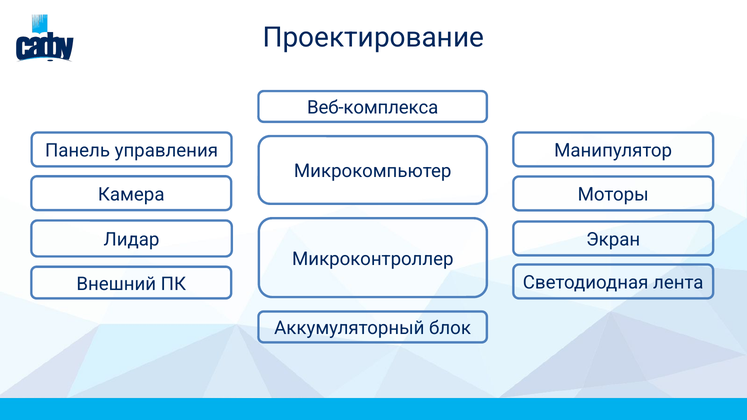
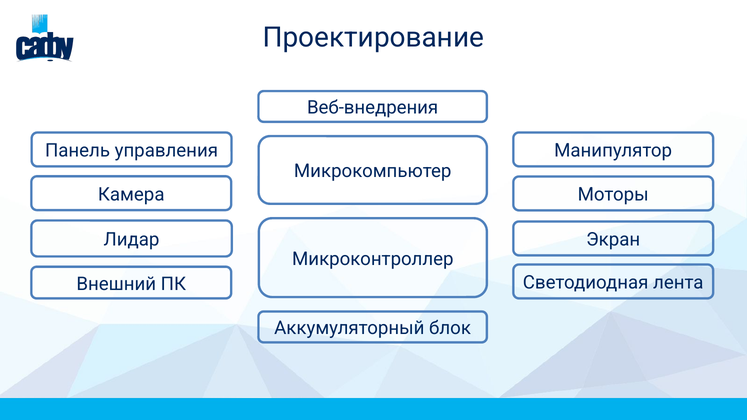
Веб-комплекса: Веб-комплекса -> Веб-внедрения (373, 108)
